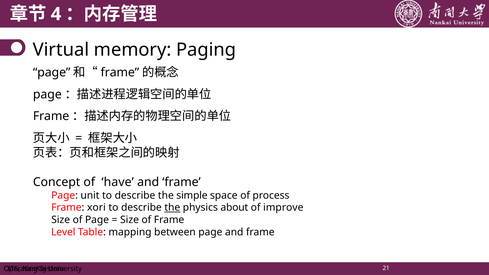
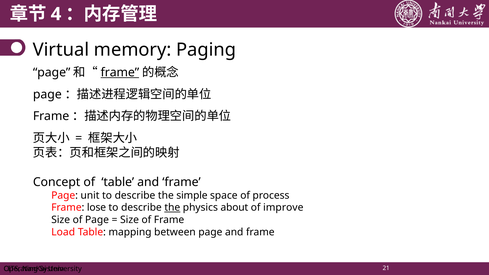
frame underline: none -> present (120, 72)
of have: have -> table (118, 182)
xori: xori -> lose (96, 208)
Level: Level -> Load (63, 232)
